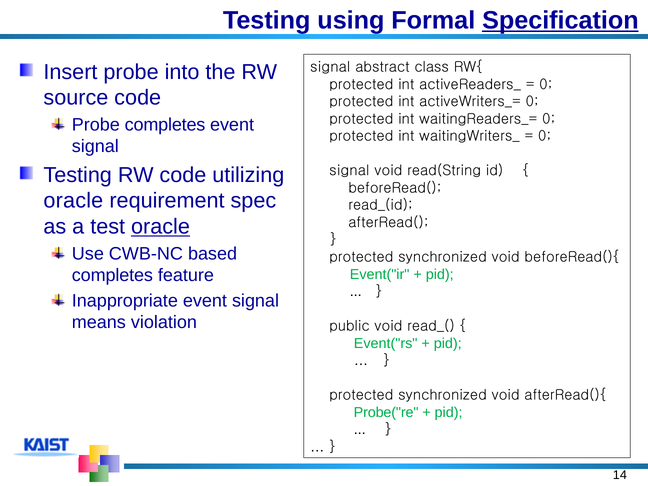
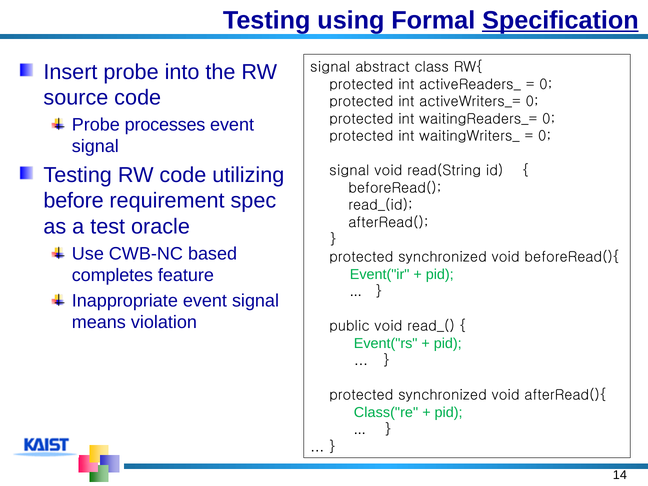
Probe completes: completes -> processes (165, 125)
oracle: oracle -> before (74, 201)
oracle underline: present -> none (160, 227)
Probe("re: Probe("re -> Class("re (386, 412)
